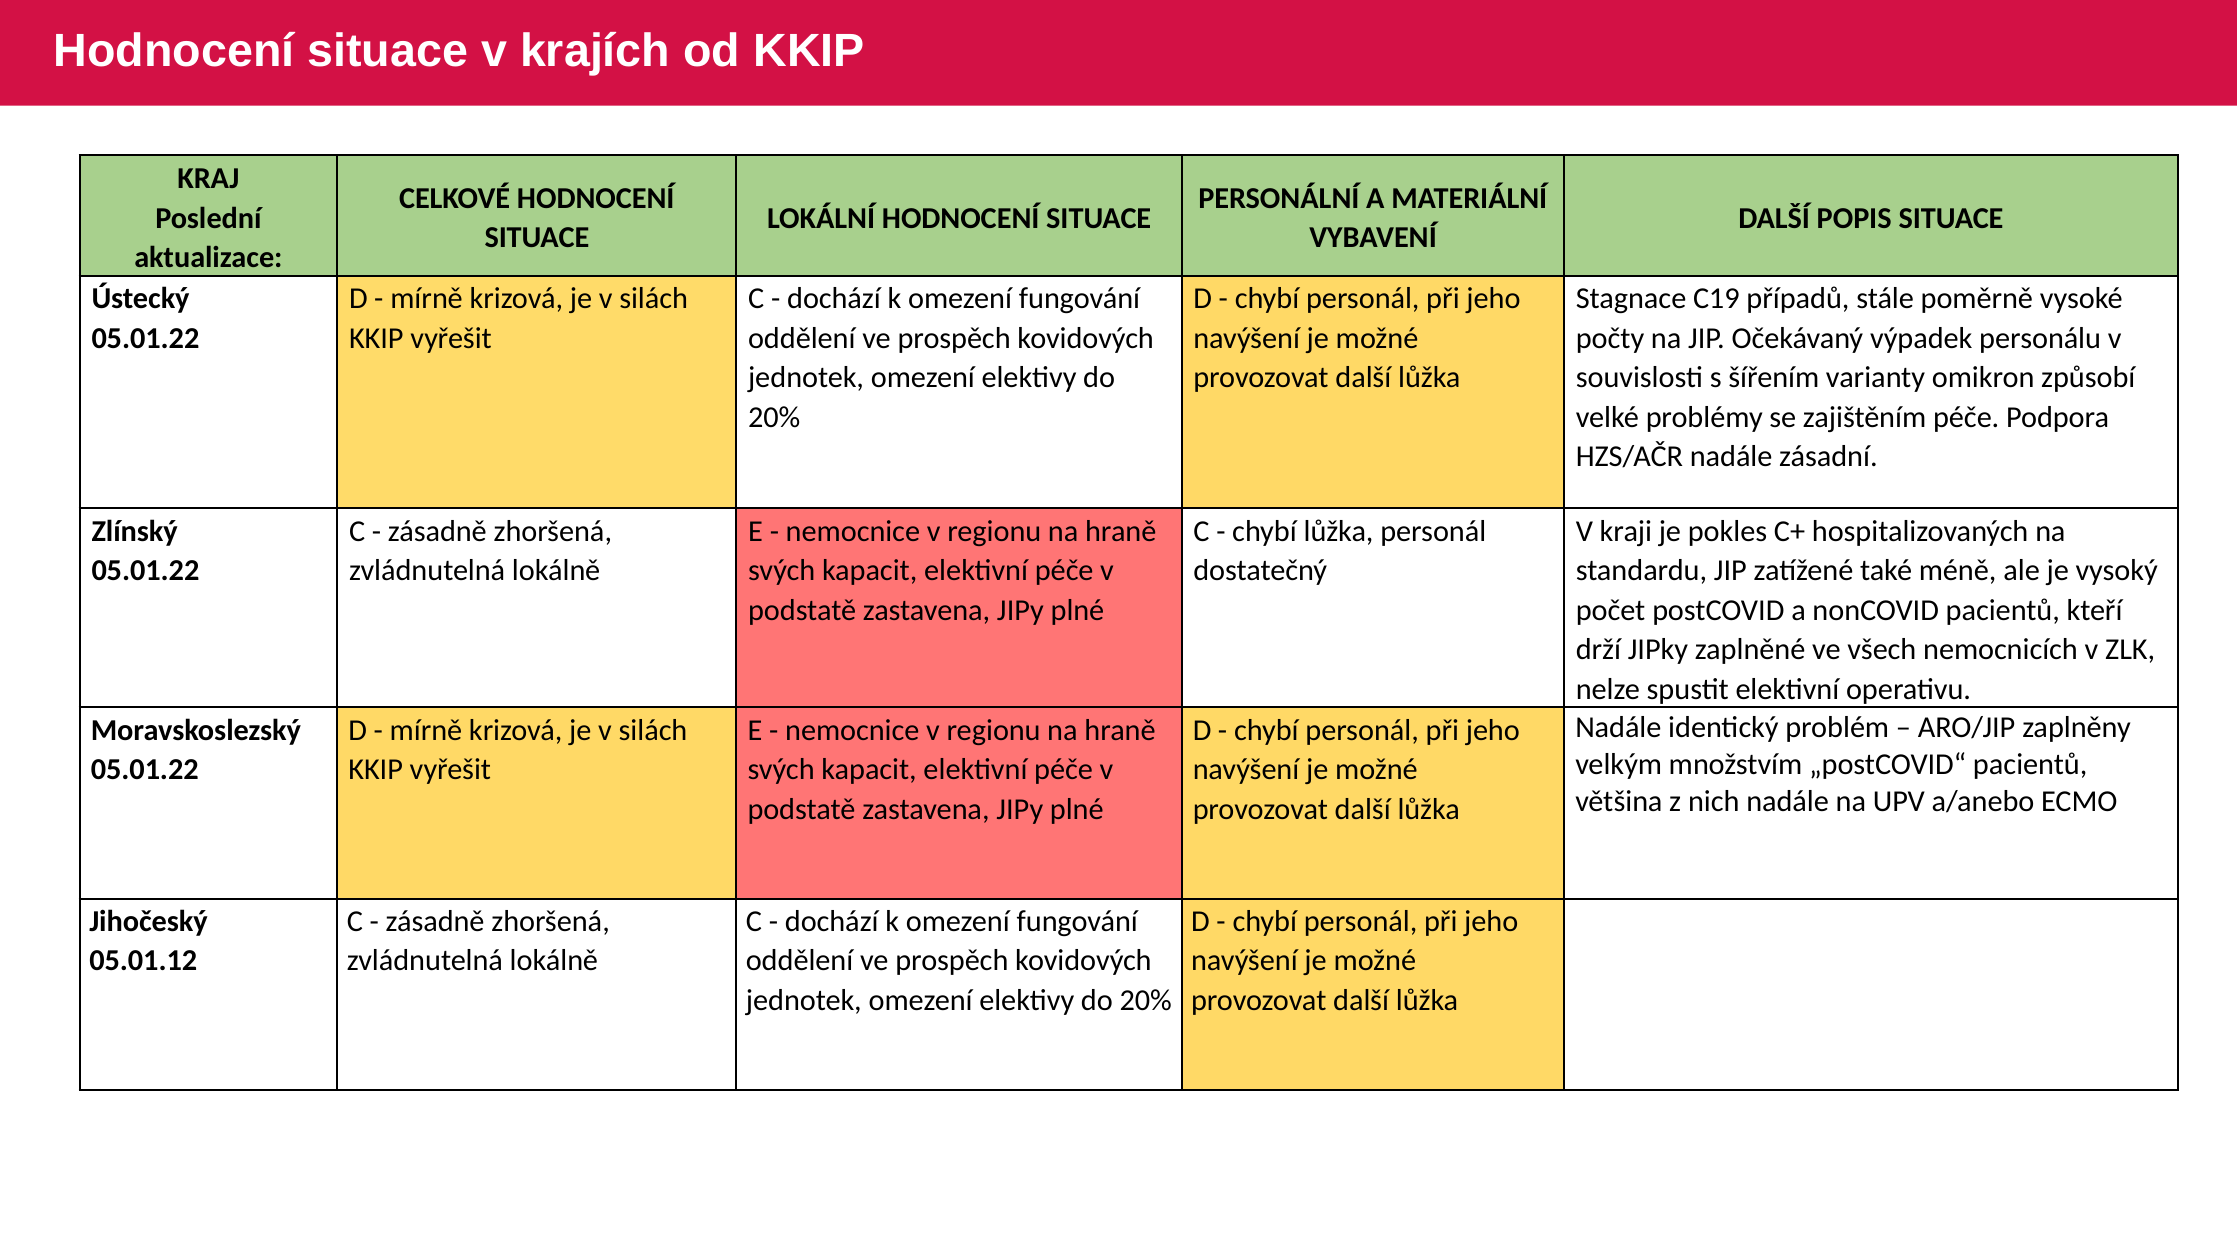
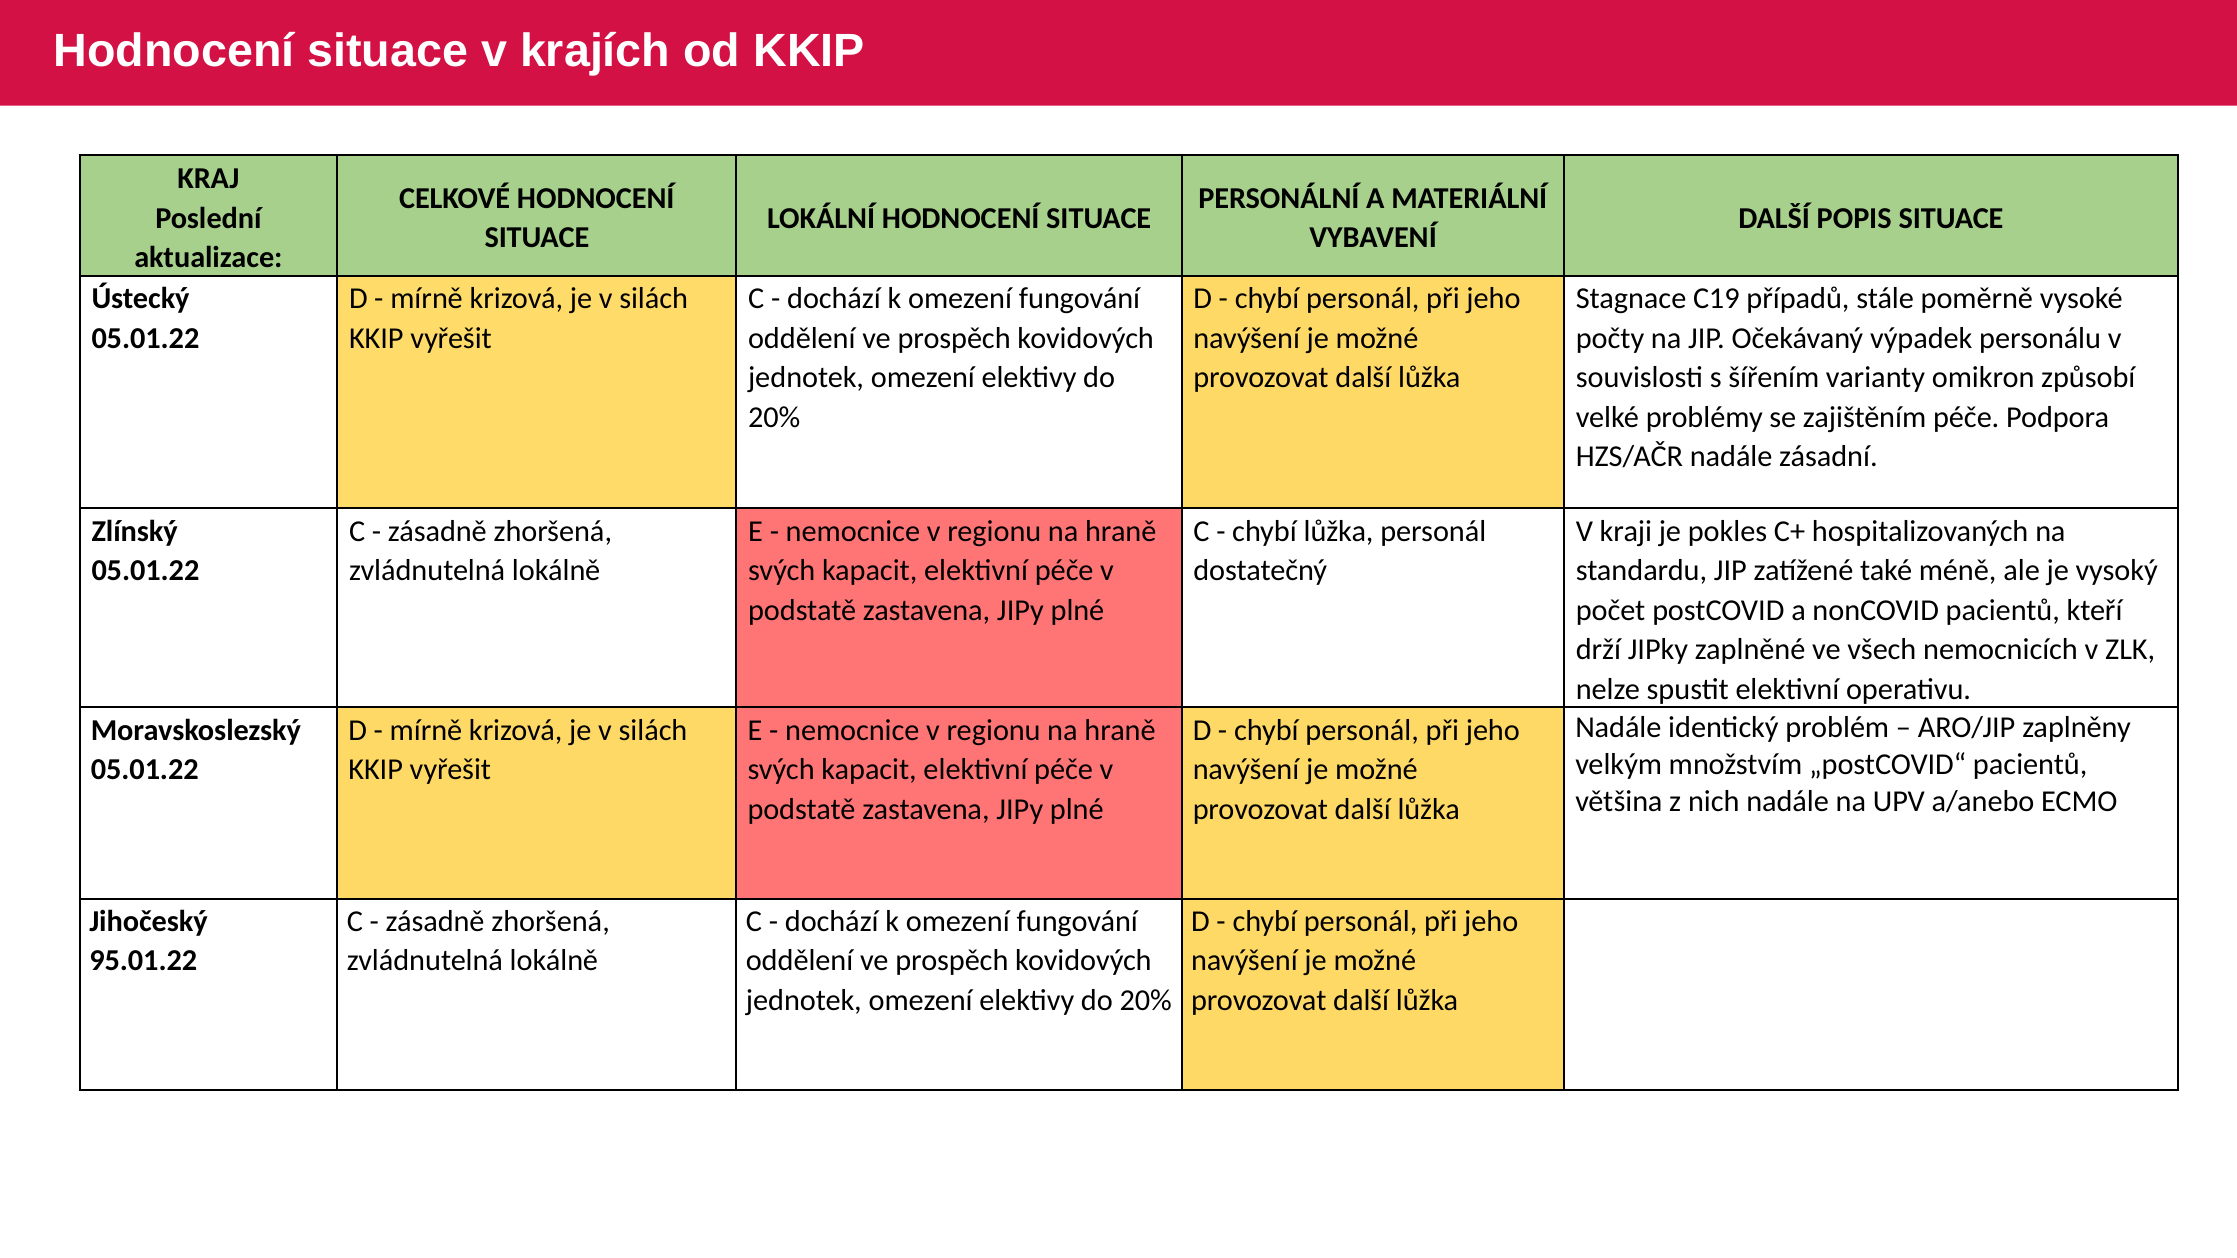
05.01.12: 05.01.12 -> 95.01.22 (143, 961)
